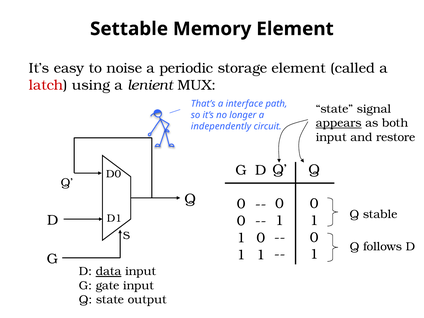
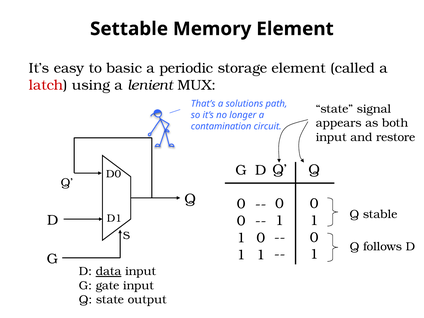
noise: noise -> basic (124, 68)
interface: interface -> solutions (244, 104)
appears underline: present -> none (339, 123)
independently: independently -> contamination (221, 126)
